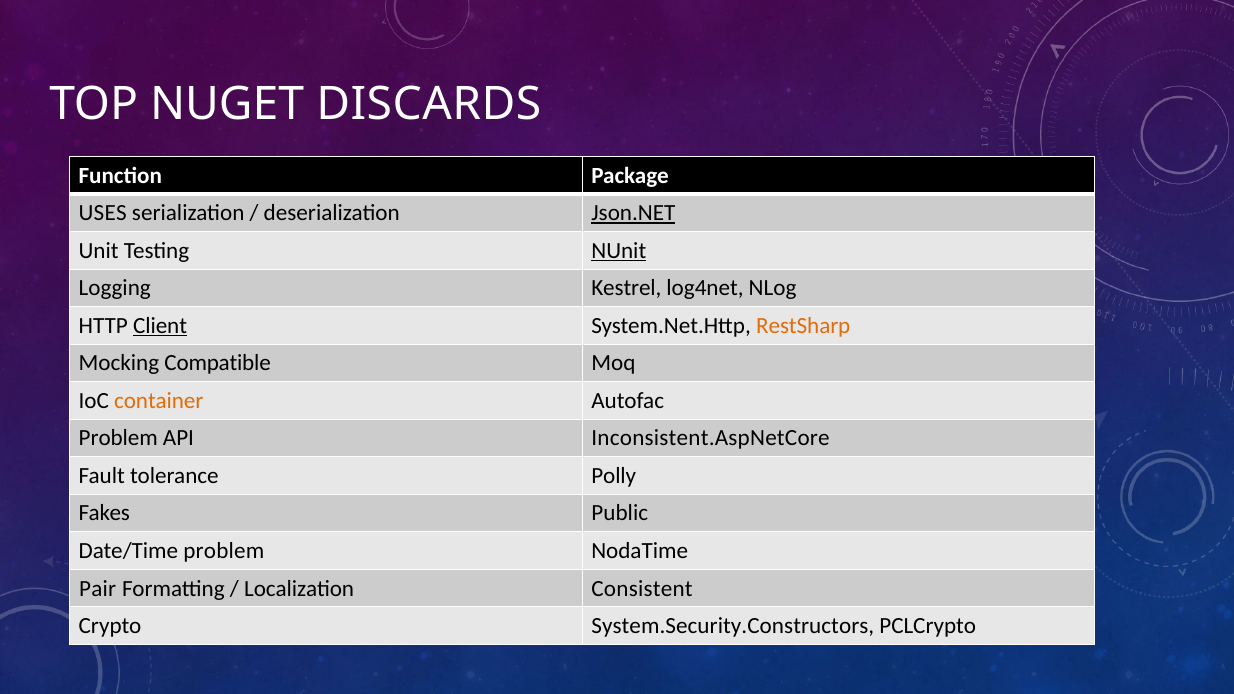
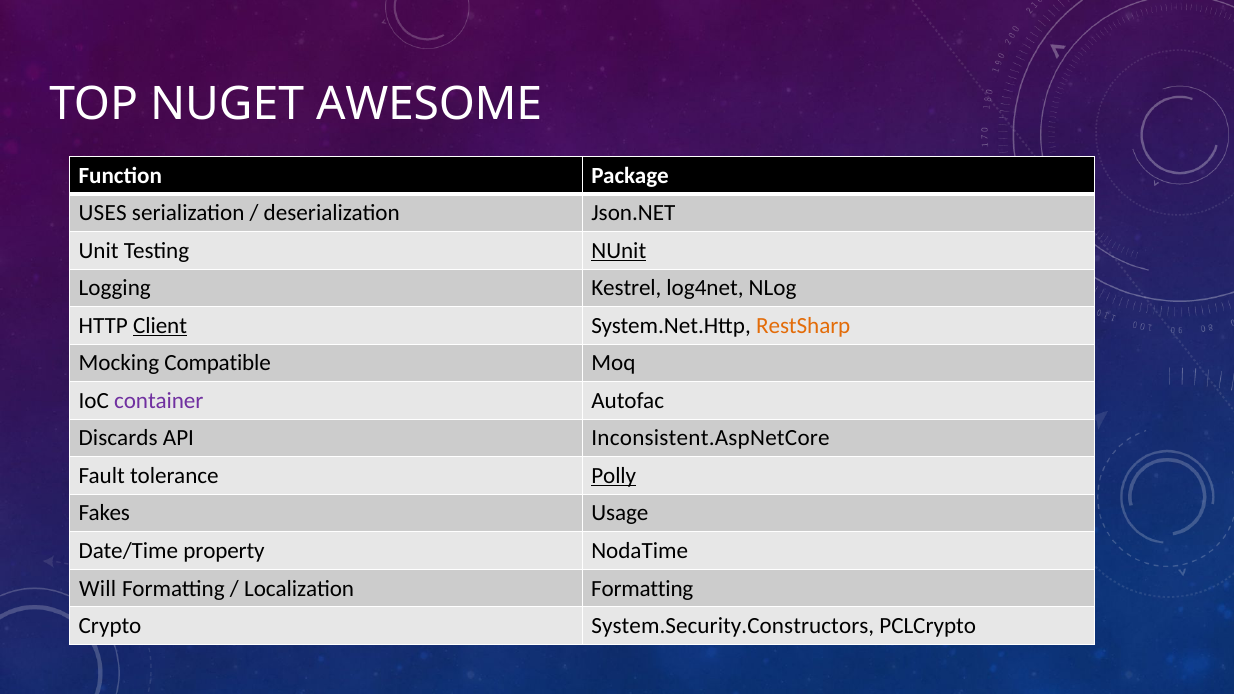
DISCARDS: DISCARDS -> AWESOME (429, 104)
Json.NET underline: present -> none (633, 213)
container colour: orange -> purple (159, 401)
Problem: Problem -> Discards (118, 438)
Polly underline: none -> present (614, 476)
Public: Public -> Usage (620, 513)
Date/Time problem: problem -> property (224, 551)
Pair: Pair -> Will (98, 588)
Localization Consistent: Consistent -> Formatting (642, 588)
